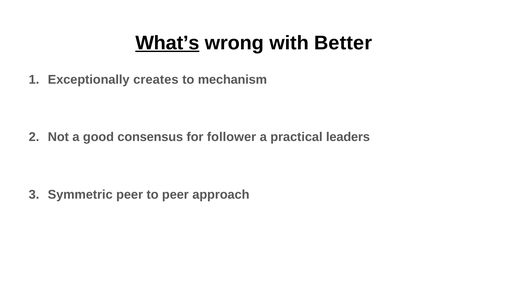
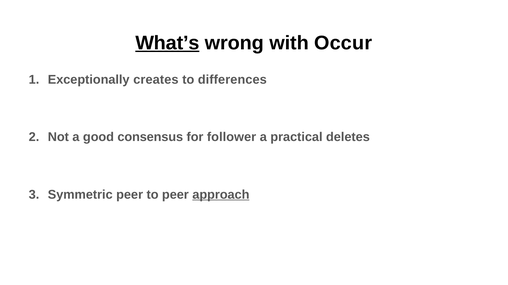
Better: Better -> Occur (343, 43)
mechanism: mechanism -> differences (232, 80)
leaders: leaders -> deletes (348, 137)
approach underline: none -> present (221, 195)
